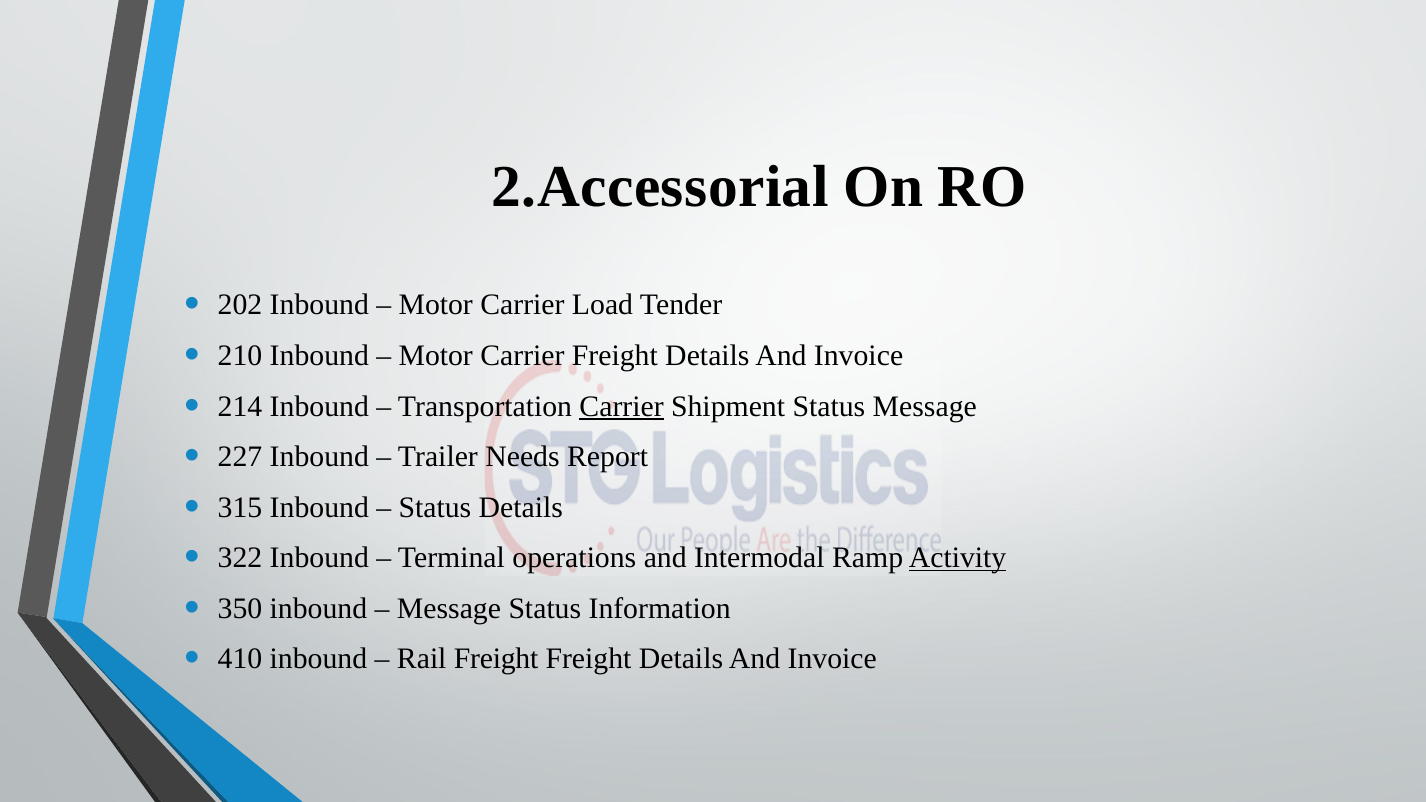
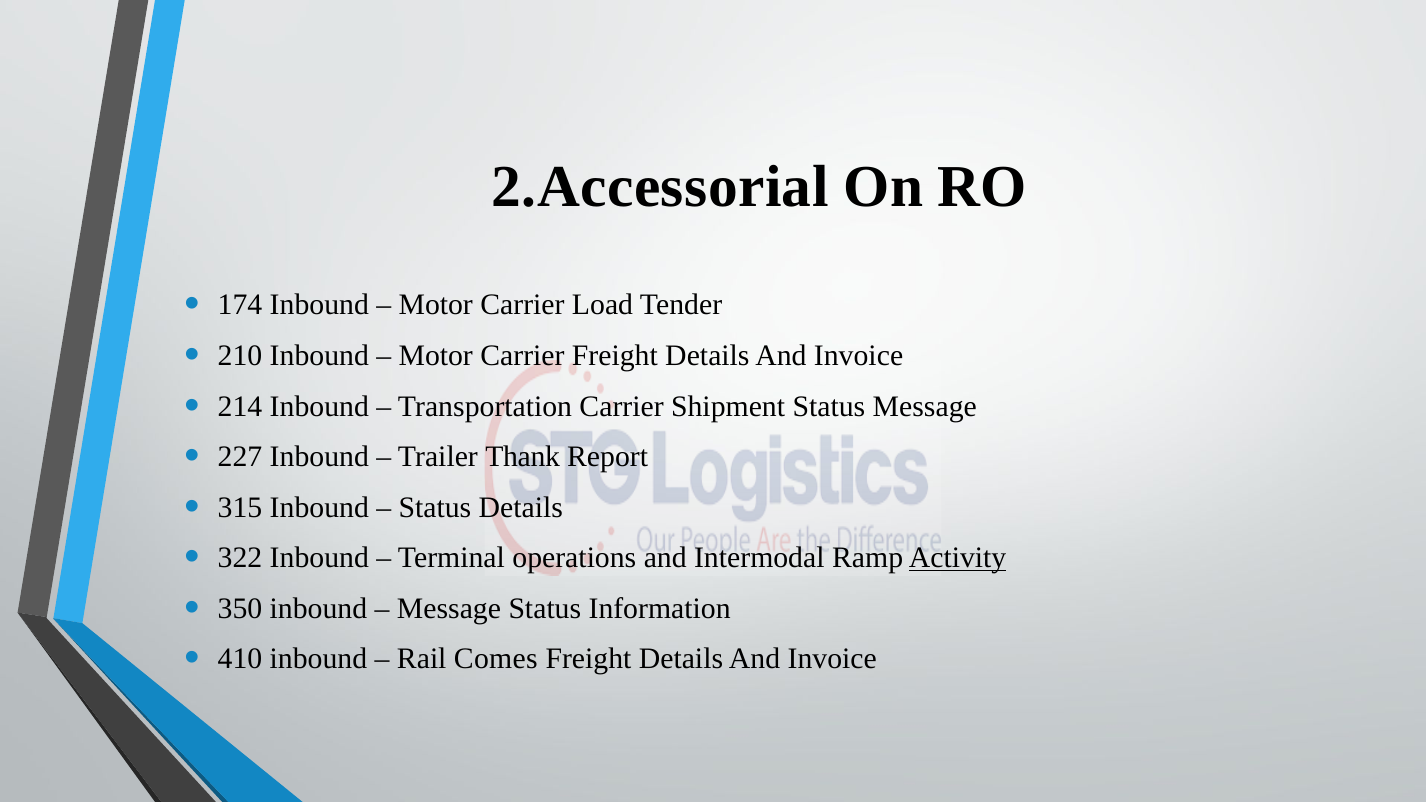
202: 202 -> 174 (240, 305)
Carrier underline: present -> none (622, 406)
Needs: Needs -> Thank (523, 457)
Rail Freight: Freight -> Comes (496, 659)
